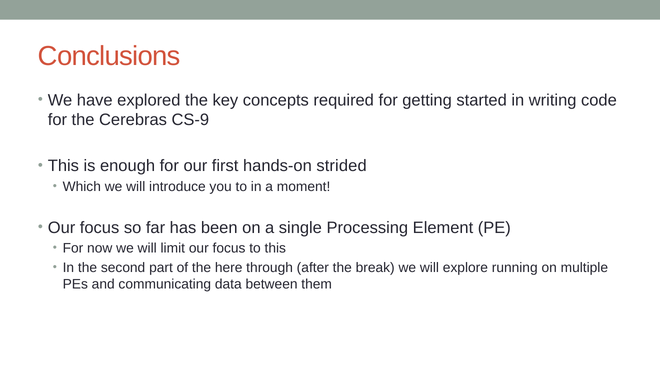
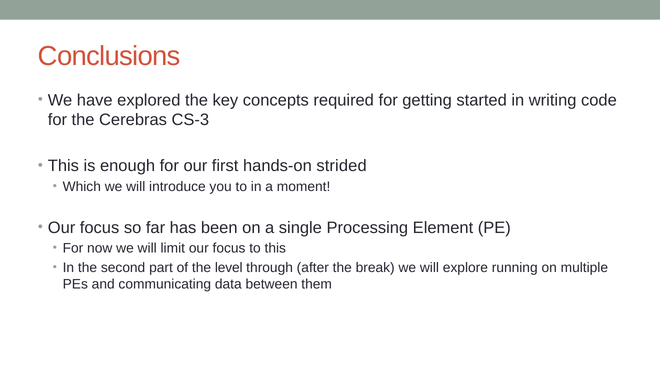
CS-9: CS-9 -> CS-3 (190, 120)
here: here -> level (229, 268)
